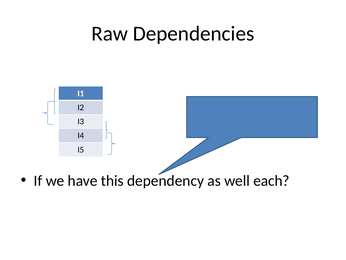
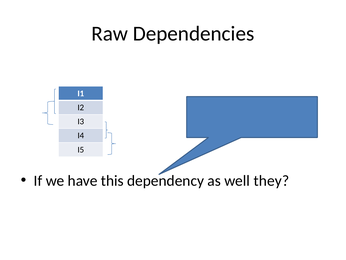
each: each -> they (271, 180)
